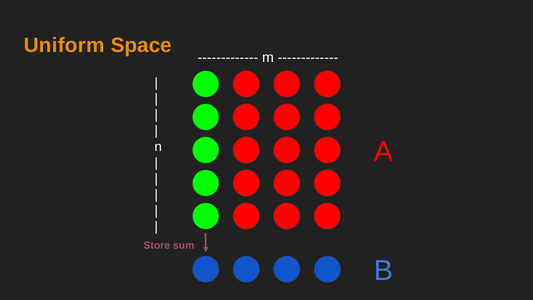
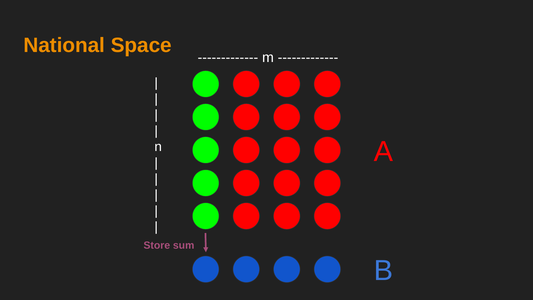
Uniform: Uniform -> National (64, 45)
